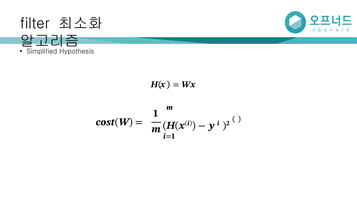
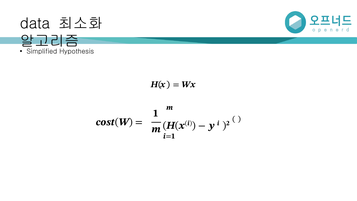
filter: filter -> data (35, 23)
